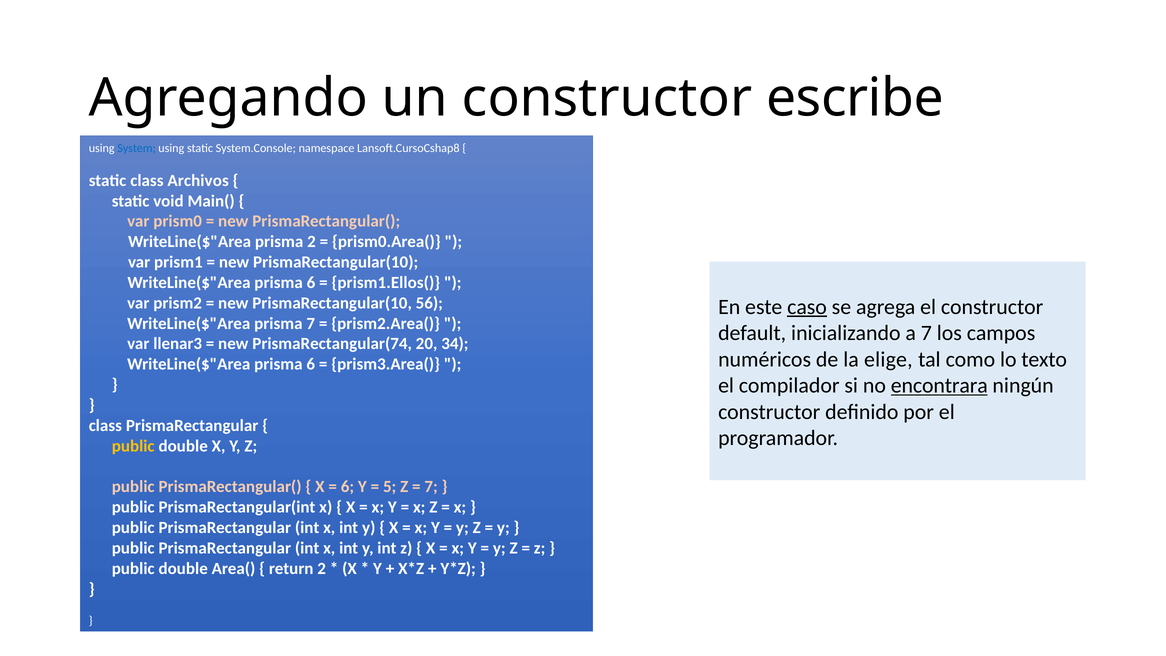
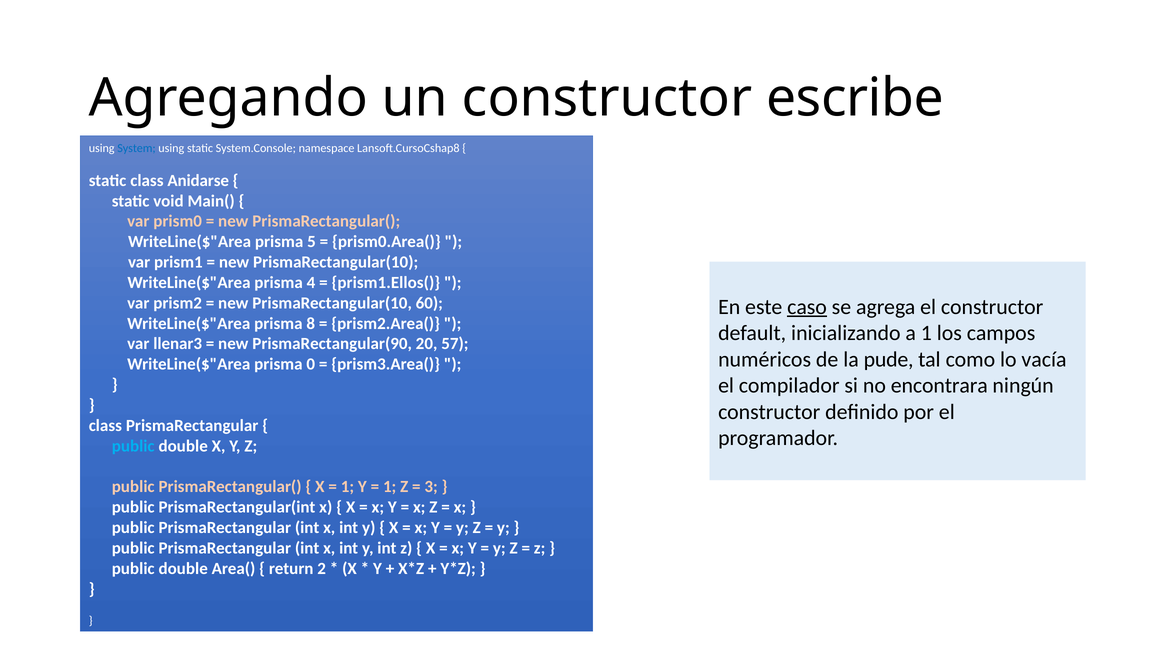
Archivos: Archivos -> Anidarse (198, 180)
prisma 2: 2 -> 5 (311, 242)
6: 6 -> 4 (311, 283)
56: 56 -> 60 (429, 303)
prisma 7: 7 -> 8 (311, 323)
a 7: 7 -> 1 (926, 333)
PrismaRectangular(74: PrismaRectangular(74 -> PrismaRectangular(90 (332, 344)
34: 34 -> 57 (455, 344)
elige: elige -> pude (889, 359)
texto: texto -> vacía (1044, 359)
6: 6 -> 0 (311, 364)
encontrara underline: present -> none (939, 385)
public colour: yellow -> light blue (133, 446)
6: 6 -> 1 (347, 487)
5: 5 -> 1 (390, 487)
7: 7 -> 3 (431, 487)
